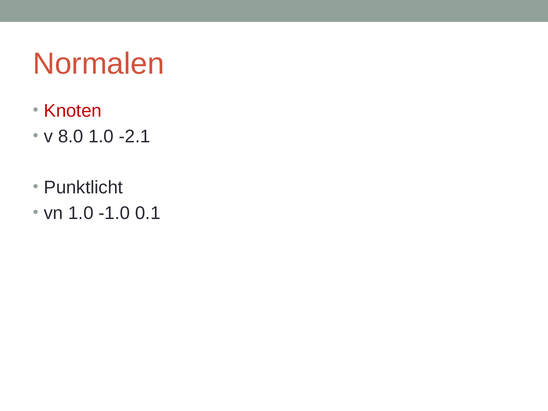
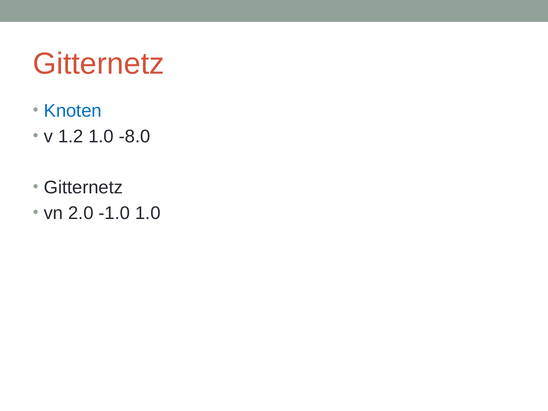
Normalen: Normalen -> Gitternetz (99, 64)
Knoten colour: red -> blue (73, 111)
8.0: 8.0 -> 1.2 (71, 136)
-2.1: -2.1 -> -8.0 (135, 136)
Punktlicht: Punktlicht -> Gitternetz (83, 188)
vn 1.0: 1.0 -> 2.0 (81, 213)
-1.0 0.1: 0.1 -> 1.0 (148, 213)
